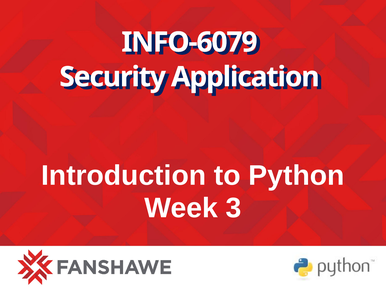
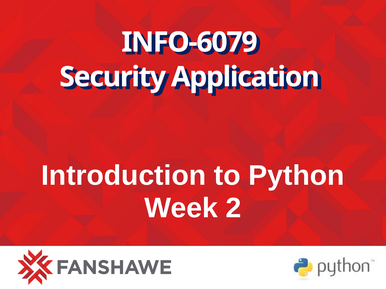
3: 3 -> 2 (234, 208)
